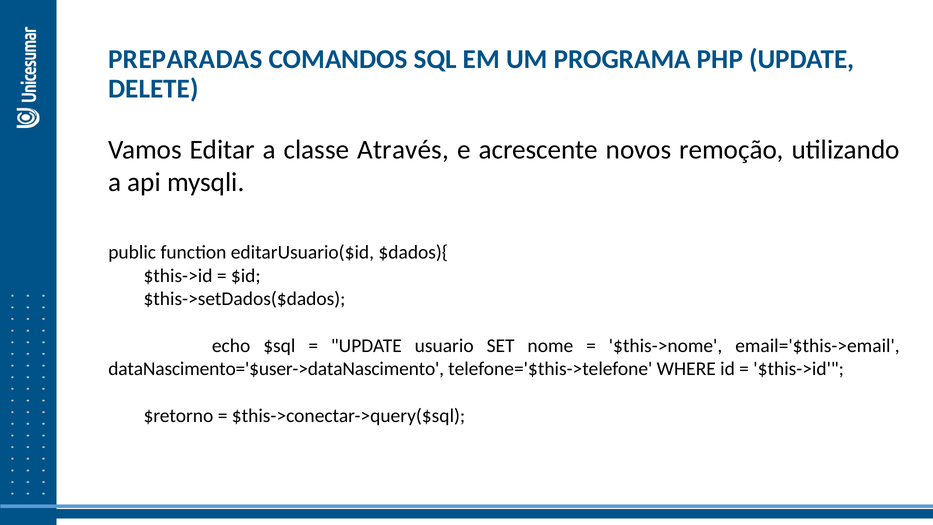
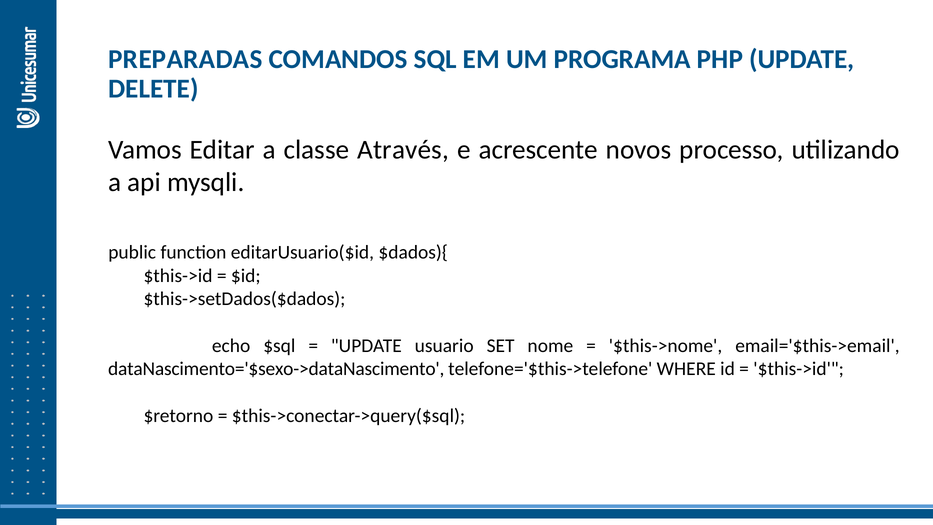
remoção: remoção -> processo (732, 150)
dataNascimento='$user->dataNascimento: dataNascimento='$user->dataNascimento -> dataNascimento='$sexo->dataNascimento (276, 369)
